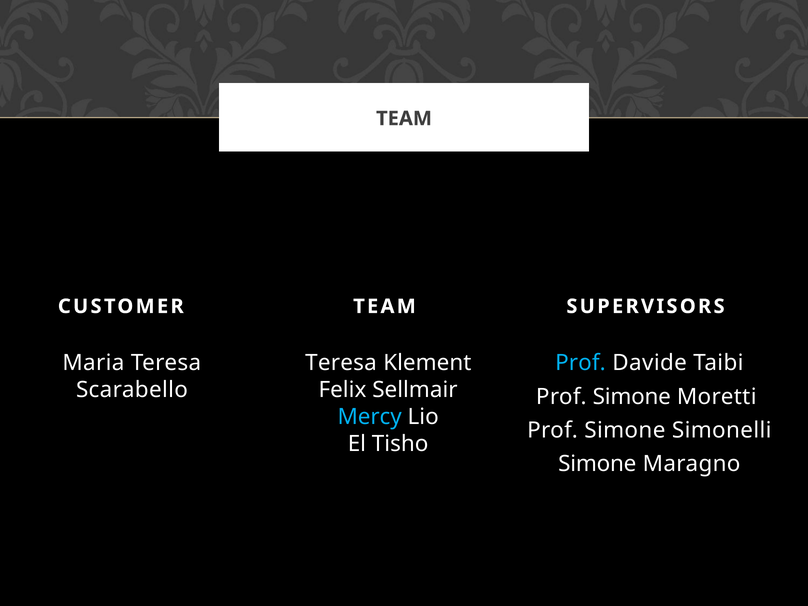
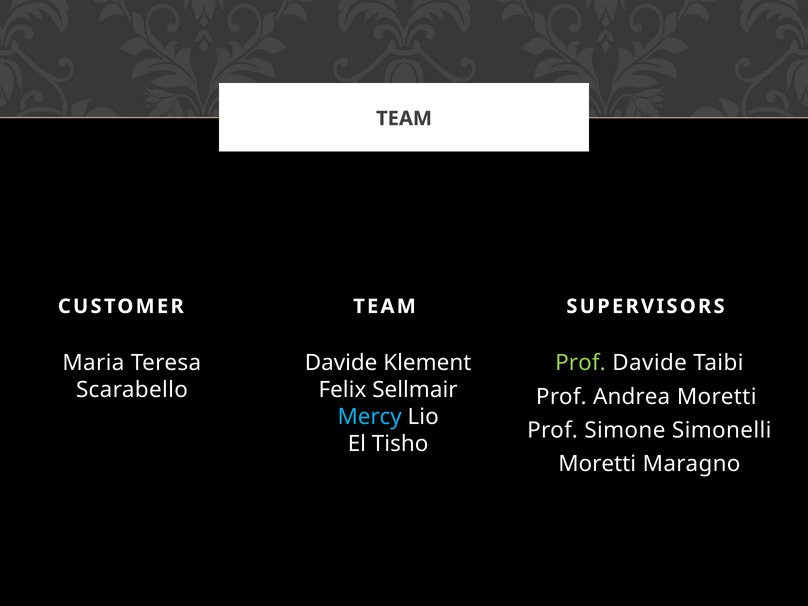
Teresa: Teresa -> Davide (341, 363)
Prof colour: light blue -> light green (580, 363)
Simone: Simone -> Andrea (632, 397)
Simone: Simone -> Moretti (597, 464)
